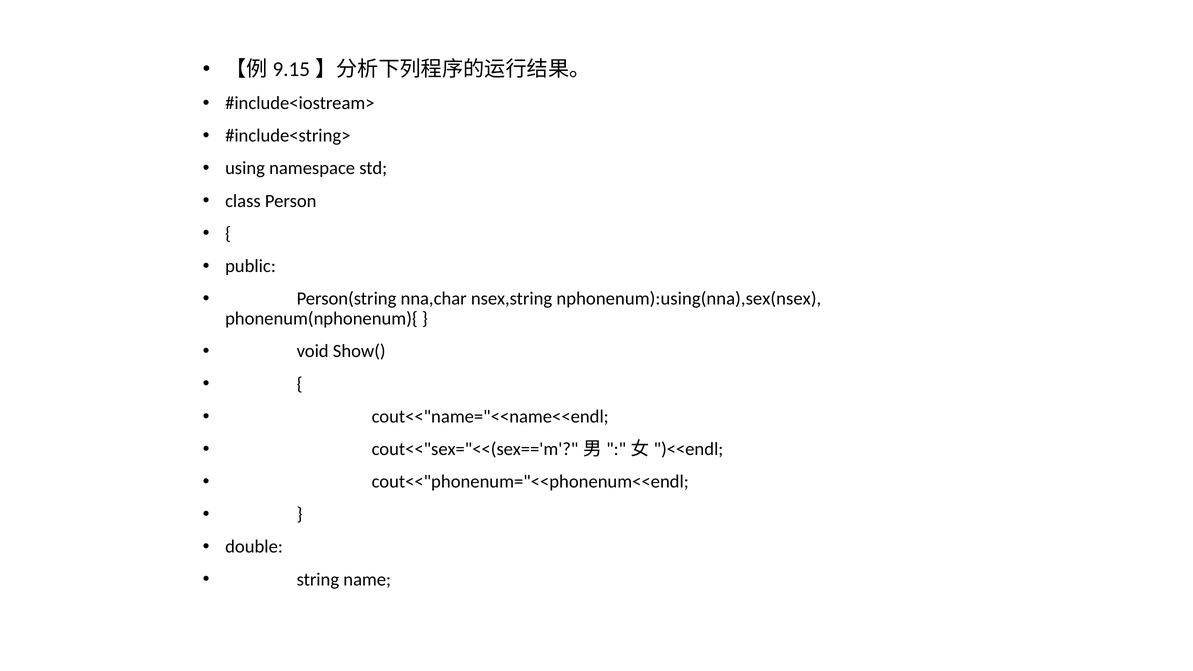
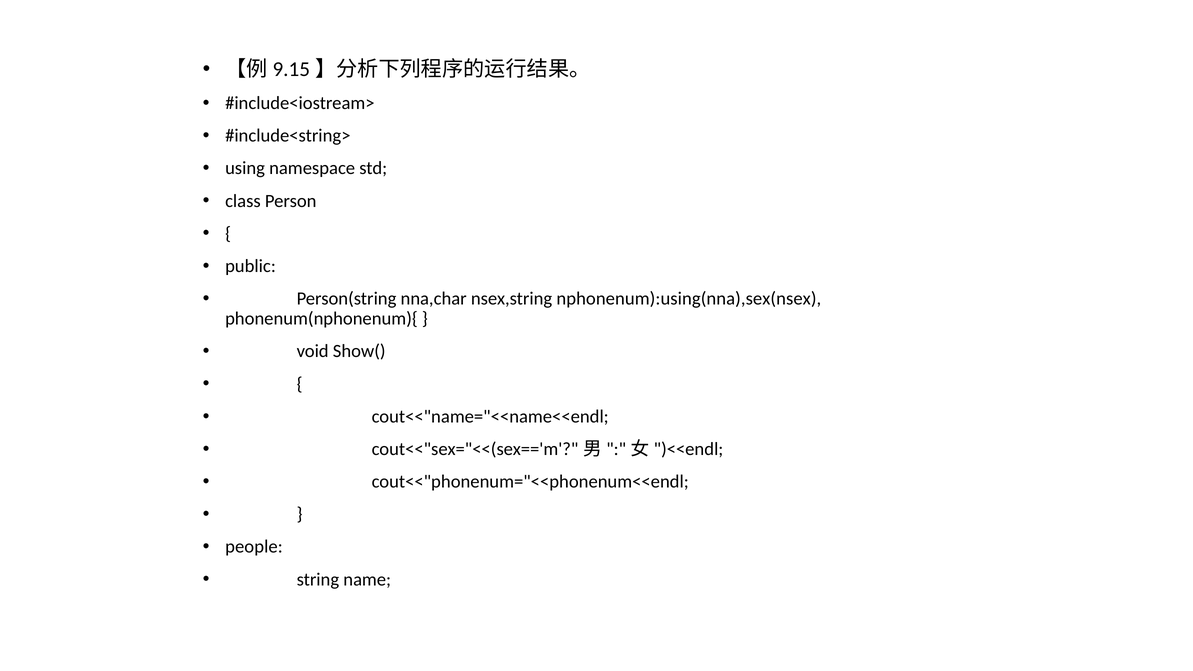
double: double -> people (254, 547)
